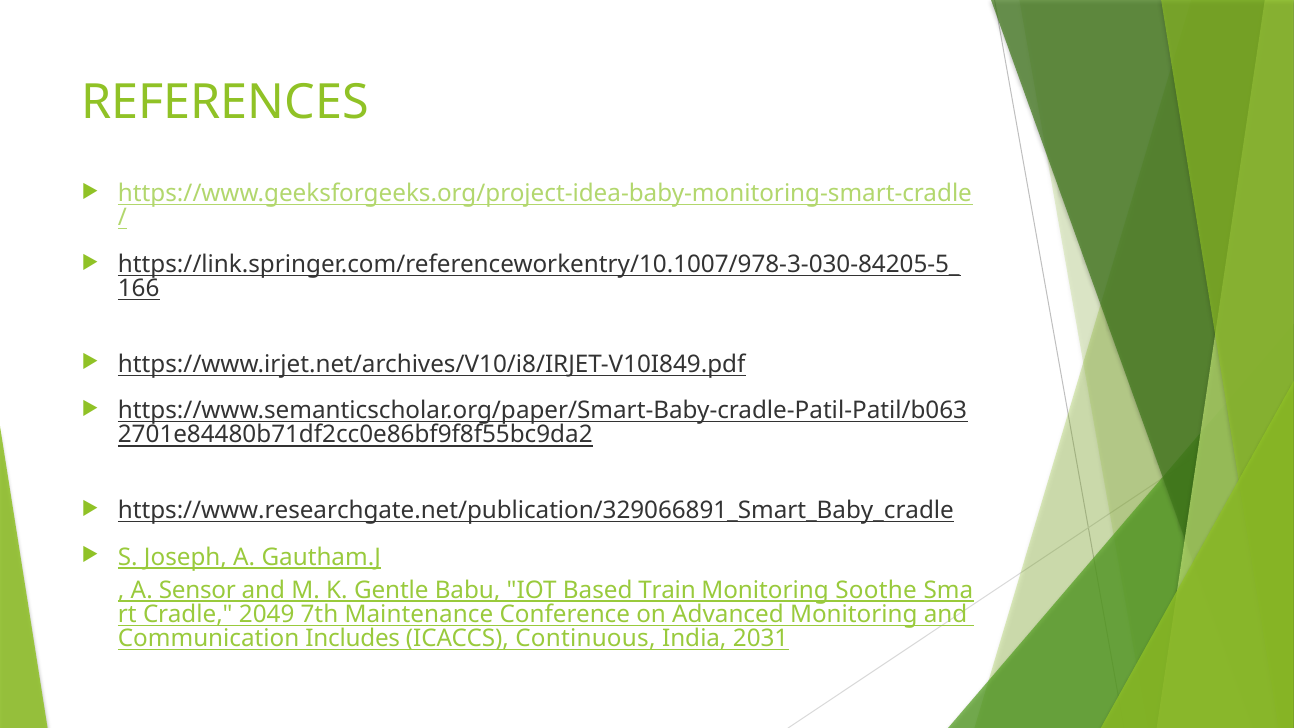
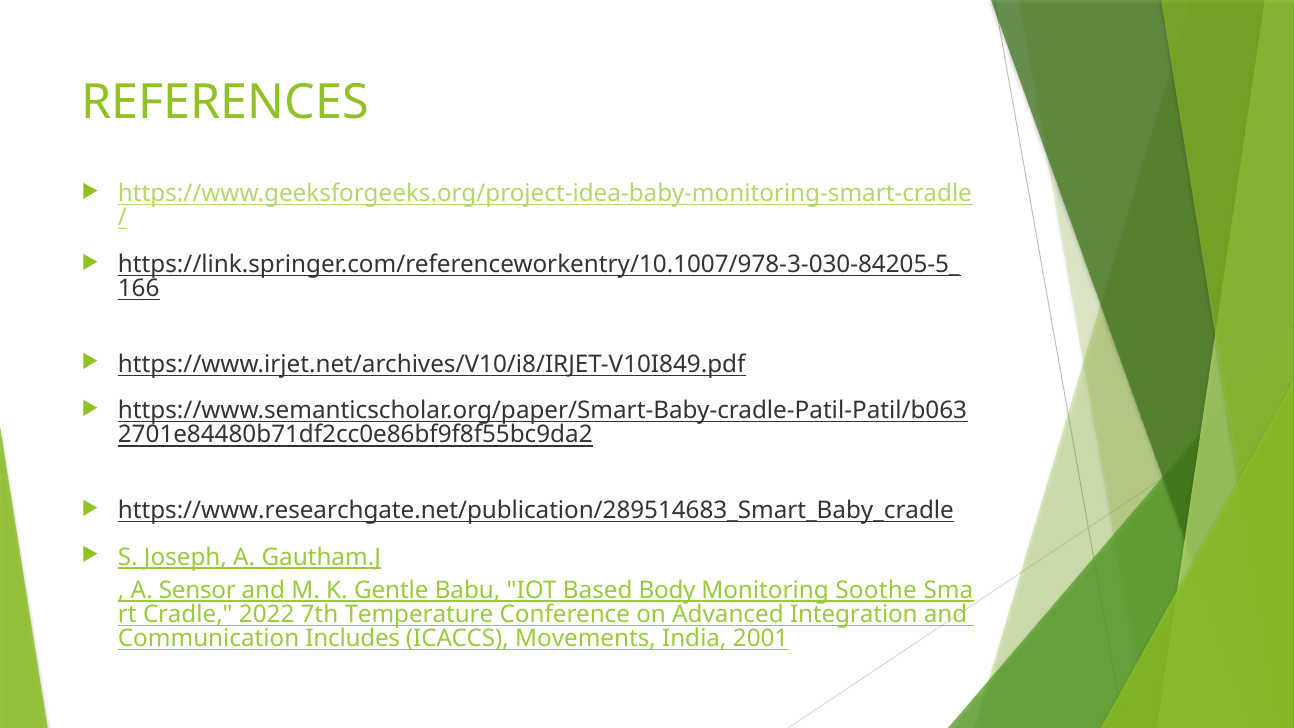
https://www.researchgate.net/publication/329066891_Smart_Baby_cradle: https://www.researchgate.net/publication/329066891_Smart_Baby_cradle -> https://www.researchgate.net/publication/289514683_Smart_Baby_cradle (536, 510)
Train: Train -> Body (667, 590)
2049: 2049 -> 2022 (267, 614)
Maintenance: Maintenance -> Temperature (419, 614)
Advanced Monitoring: Monitoring -> Integration (854, 614)
Continuous: Continuous -> Movements (586, 638)
2031: 2031 -> 2001 (761, 638)
